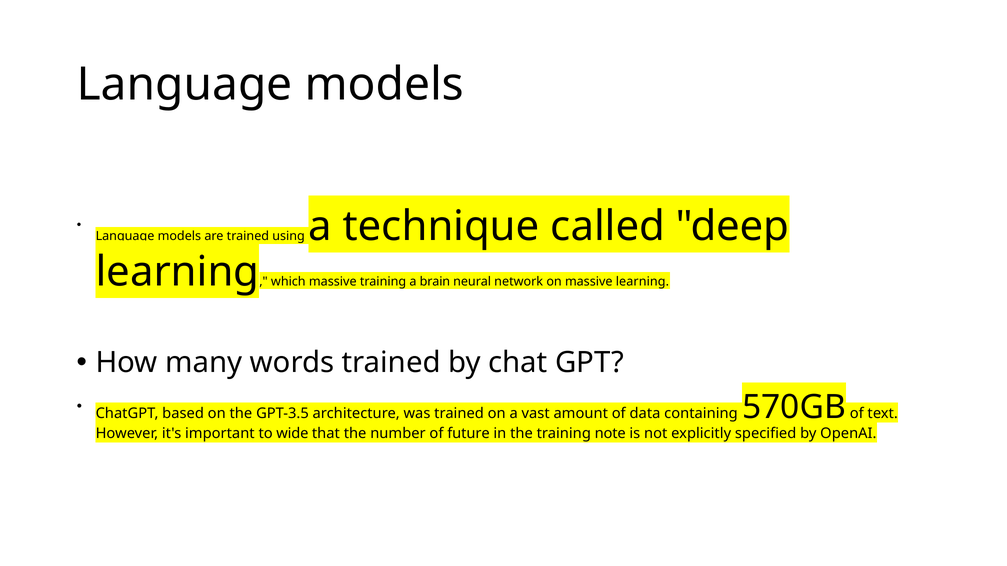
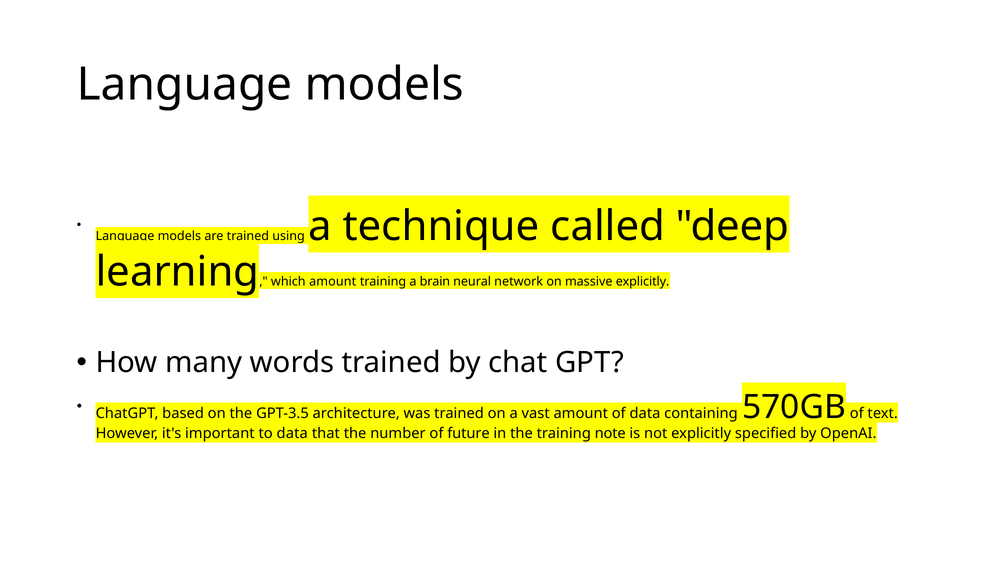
which massive: massive -> amount (333, 282)
massive learning: learning -> explicitly (643, 282)
to wide: wide -> data (292, 434)
